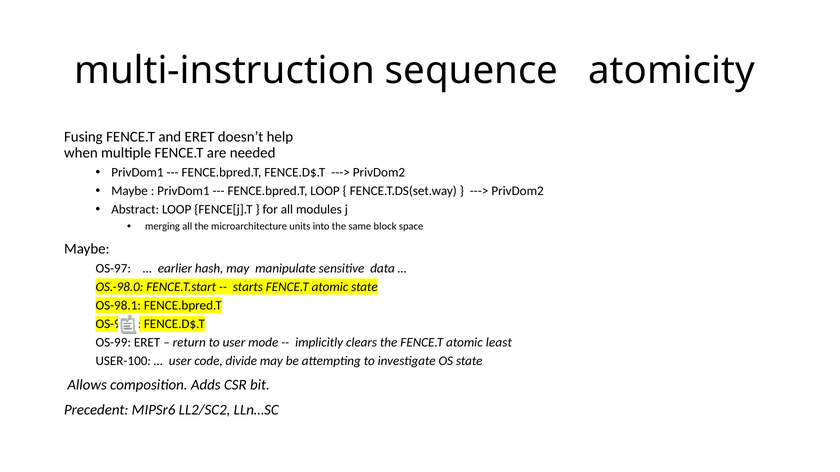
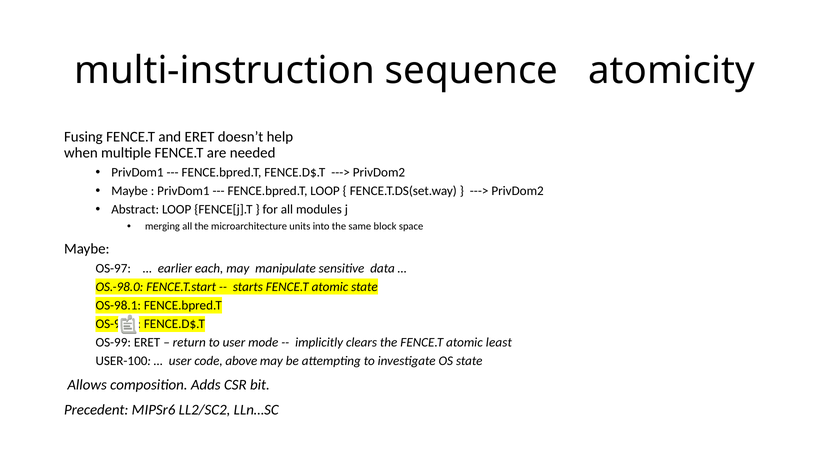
hash: hash -> each (209, 269)
divide: divide -> above (241, 361)
